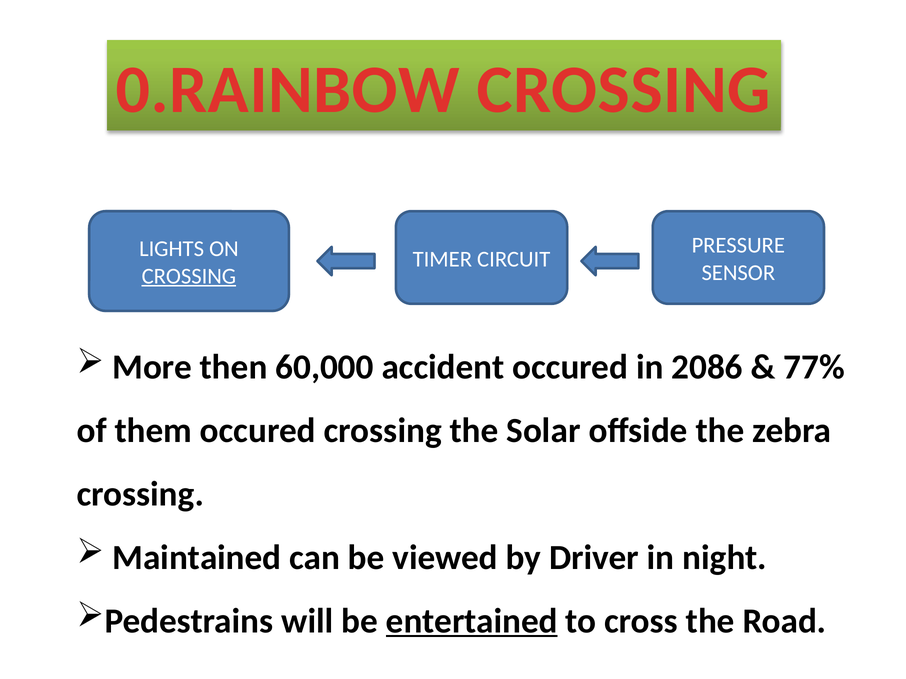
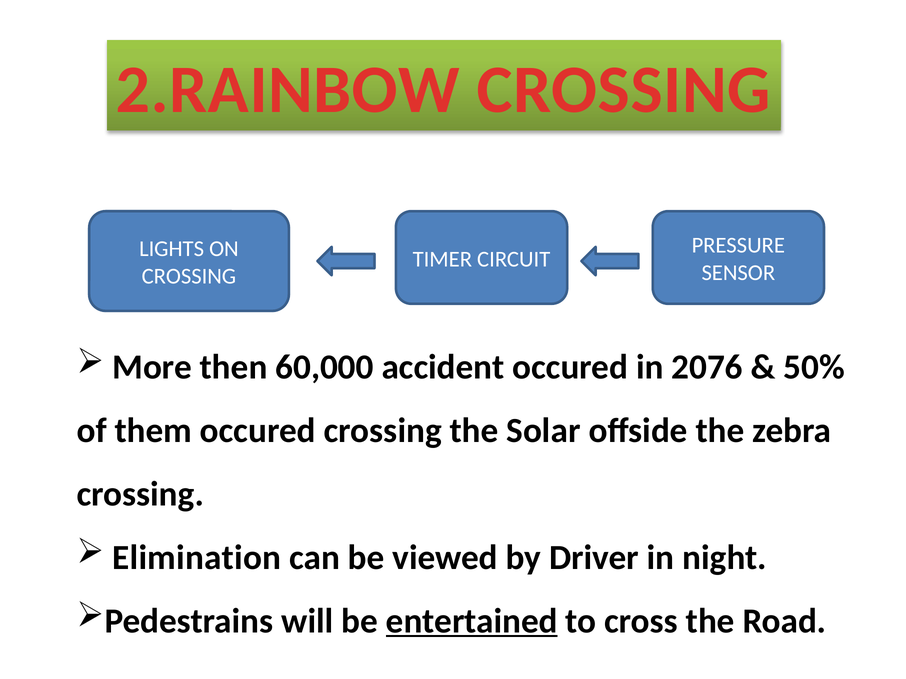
0.RAINBOW: 0.RAINBOW -> 2.RAINBOW (288, 90)
CROSSING underline: present -> none (189, 276)
2086: 2086 -> 2076 (707, 368)
77%: 77% -> 50% (814, 368)
Maintained: Maintained -> Elimination (197, 558)
